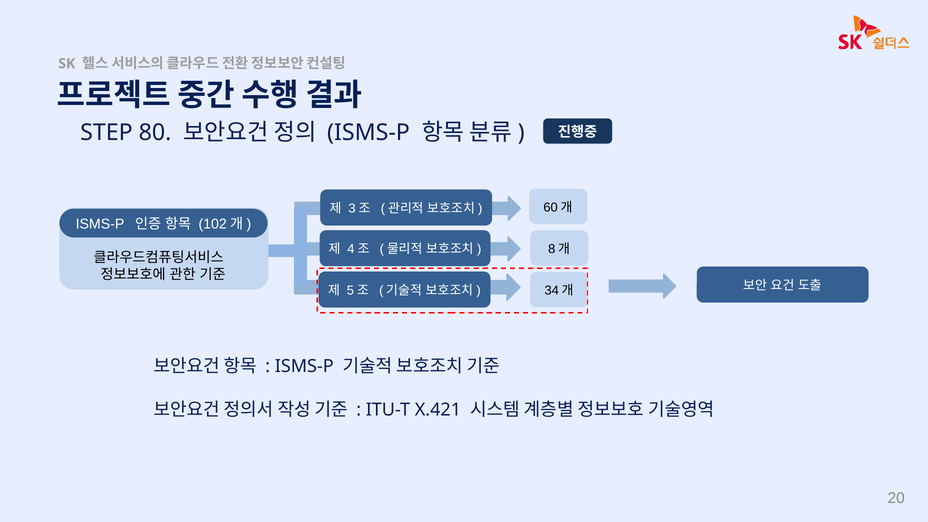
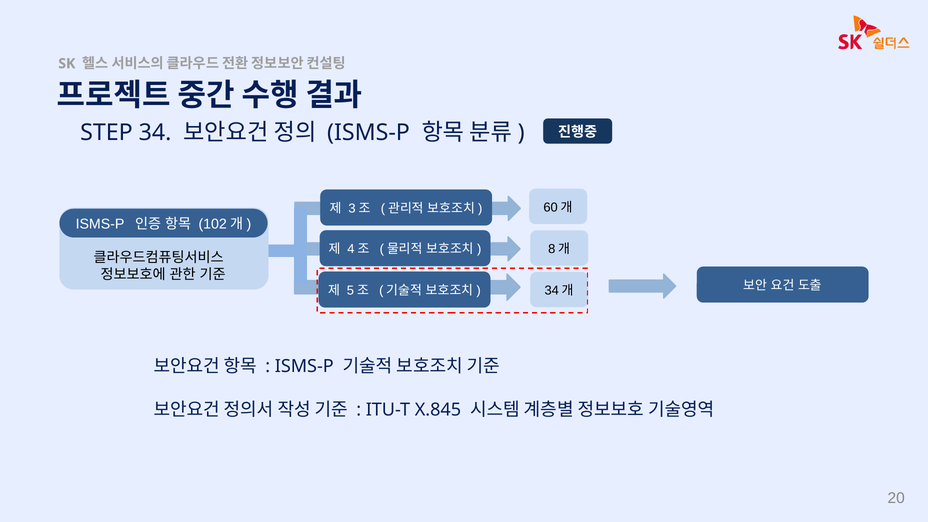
80: 80 -> 34 (155, 133)
X.421: X.421 -> X.845 (438, 410)
